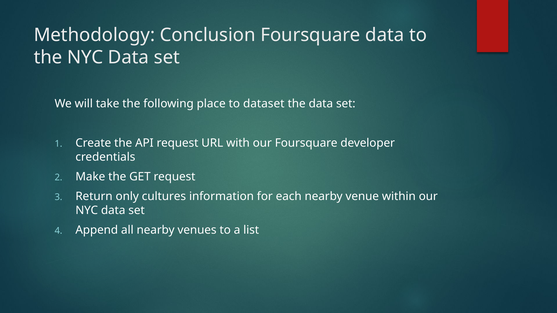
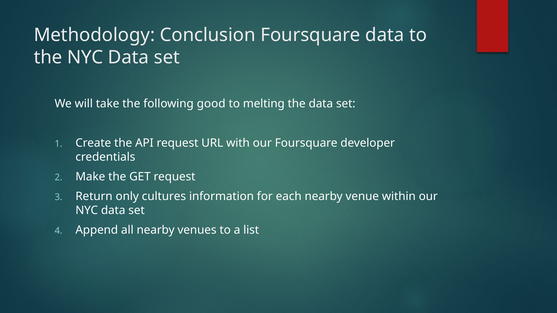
place: place -> good (211, 104)
dataset: dataset -> melting (264, 104)
